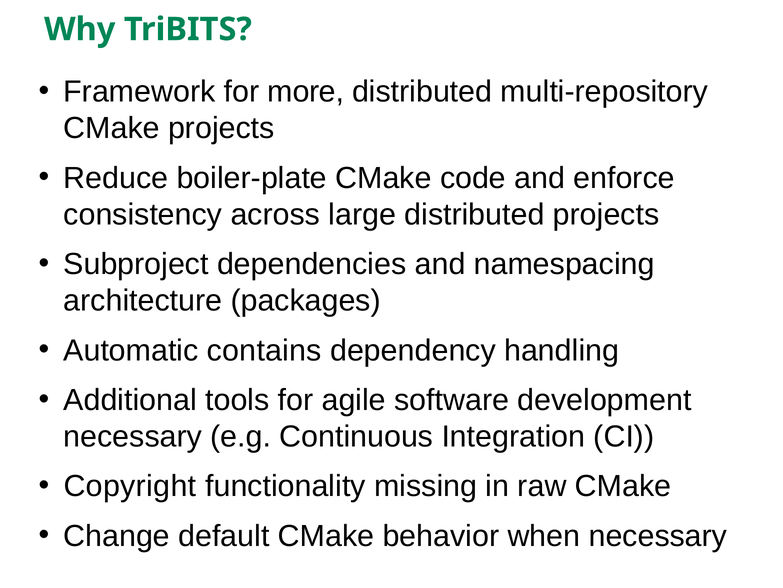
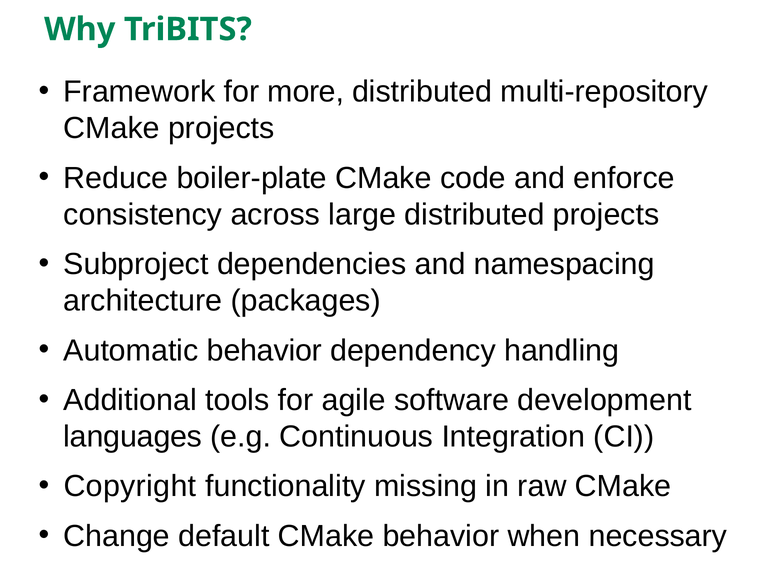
Automatic contains: contains -> behavior (264, 350)
necessary: necessary -> languages (133, 436)
